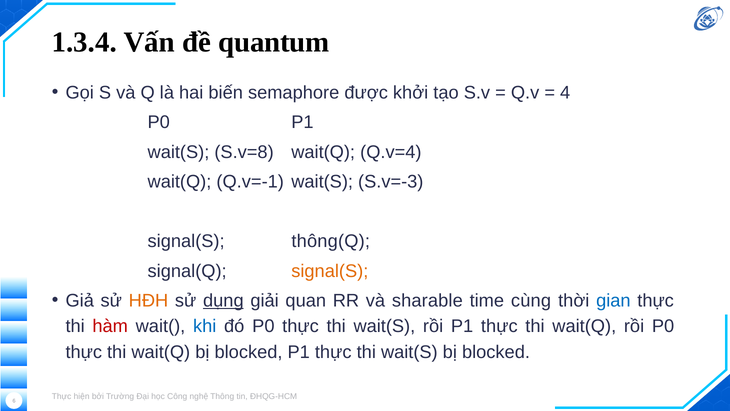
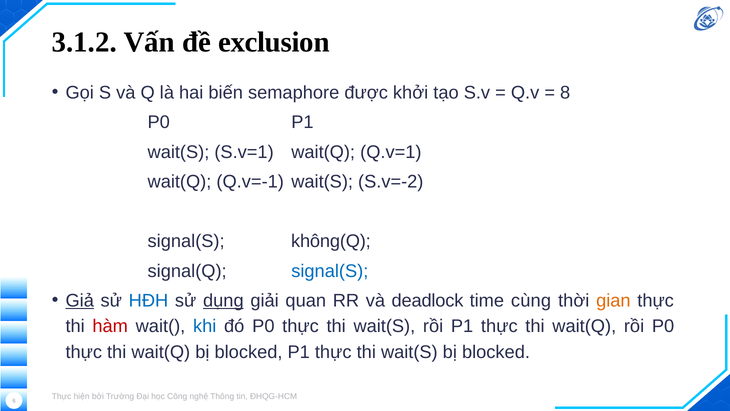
1.3.4: 1.3.4 -> 3.1.2 (84, 42)
quantum: quantum -> exclusion (274, 42)
4: 4 -> 8 (565, 93)
S.v=8: S.v=8 -> S.v=1 (244, 152)
Q.v=4: Q.v=4 -> Q.v=1 (391, 152)
S.v=-3: S.v=-3 -> S.v=-2 (391, 182)
thông(Q: thông(Q -> không(Q (331, 241)
signal(S colour: orange -> blue (330, 271)
Giả underline: none -> present (80, 300)
HĐH colour: orange -> blue (148, 300)
sharable: sharable -> deadlock (427, 300)
gian colour: blue -> orange (613, 300)
